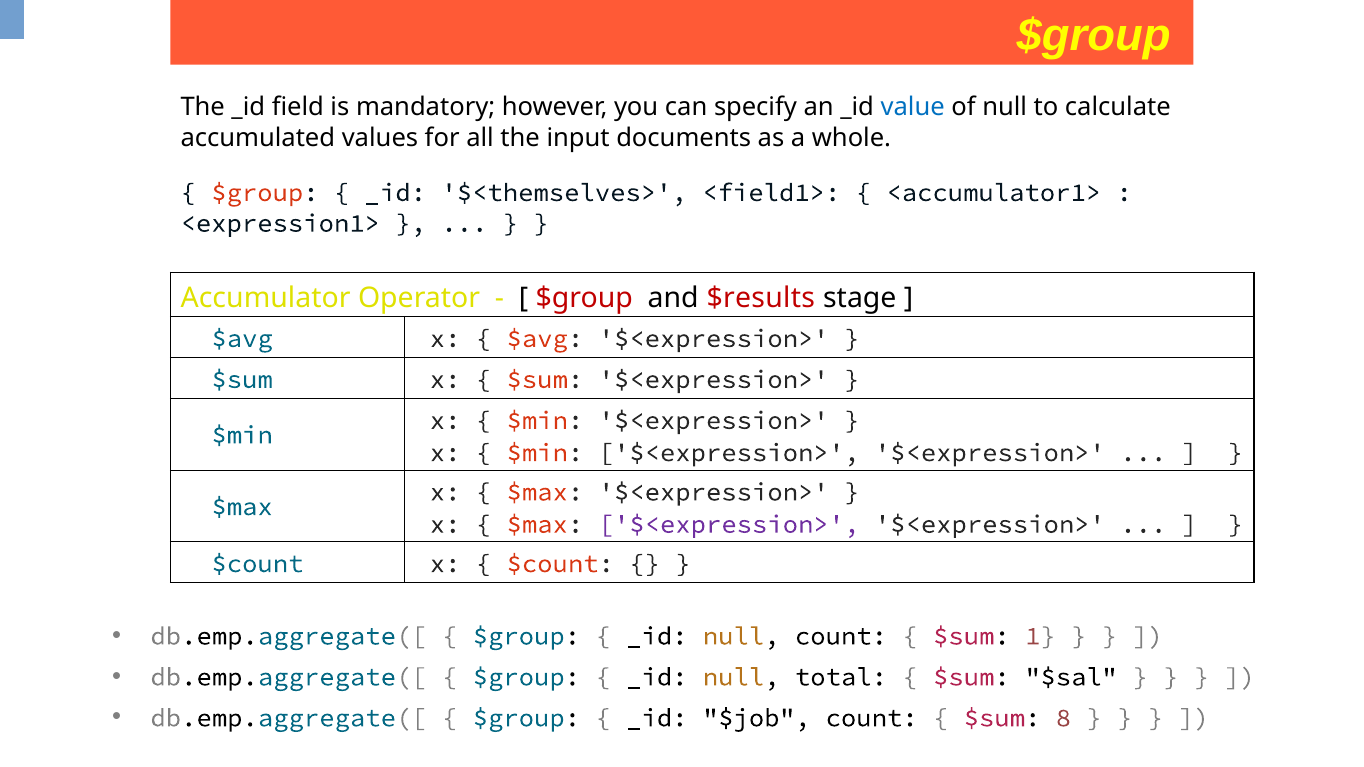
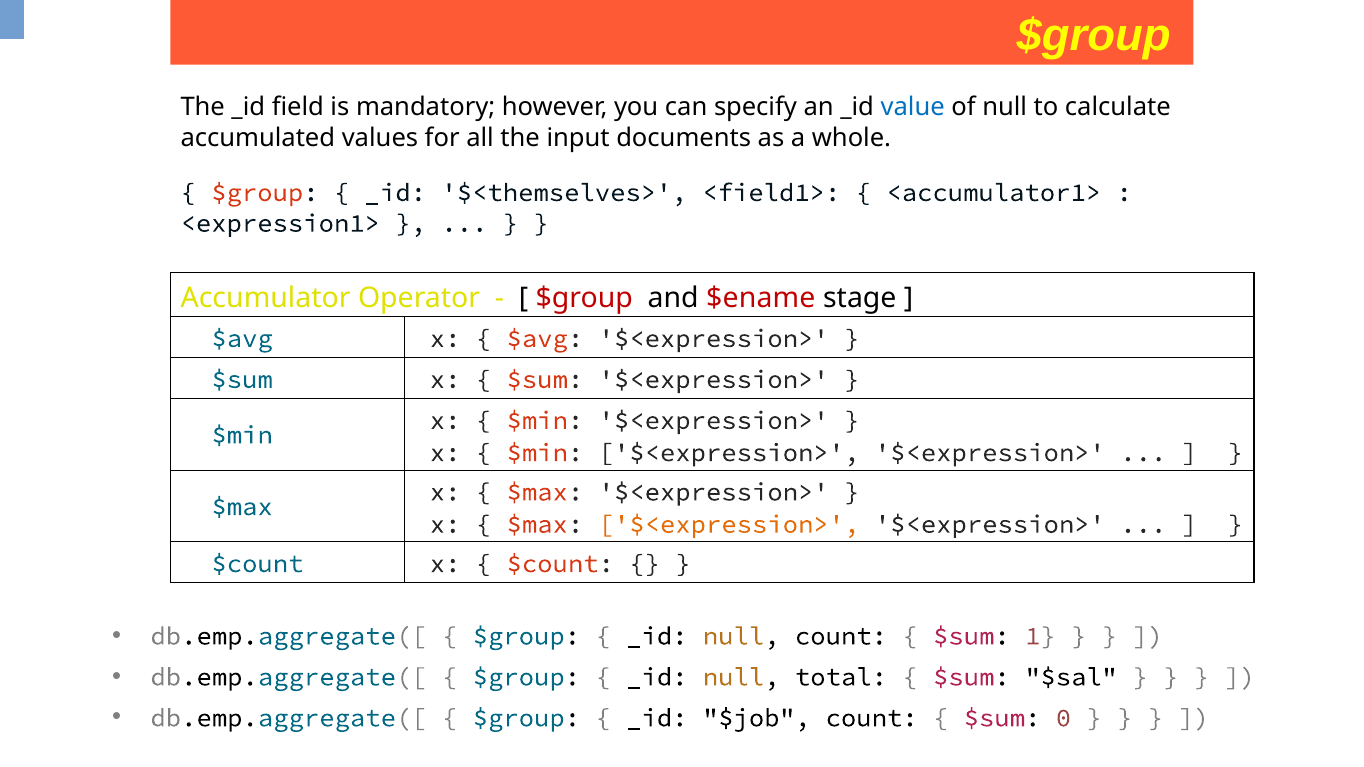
$results: $results -> $ename (761, 299)
$<expression> colour: purple -> orange (729, 524)
8: 8 -> 0 (1063, 718)
